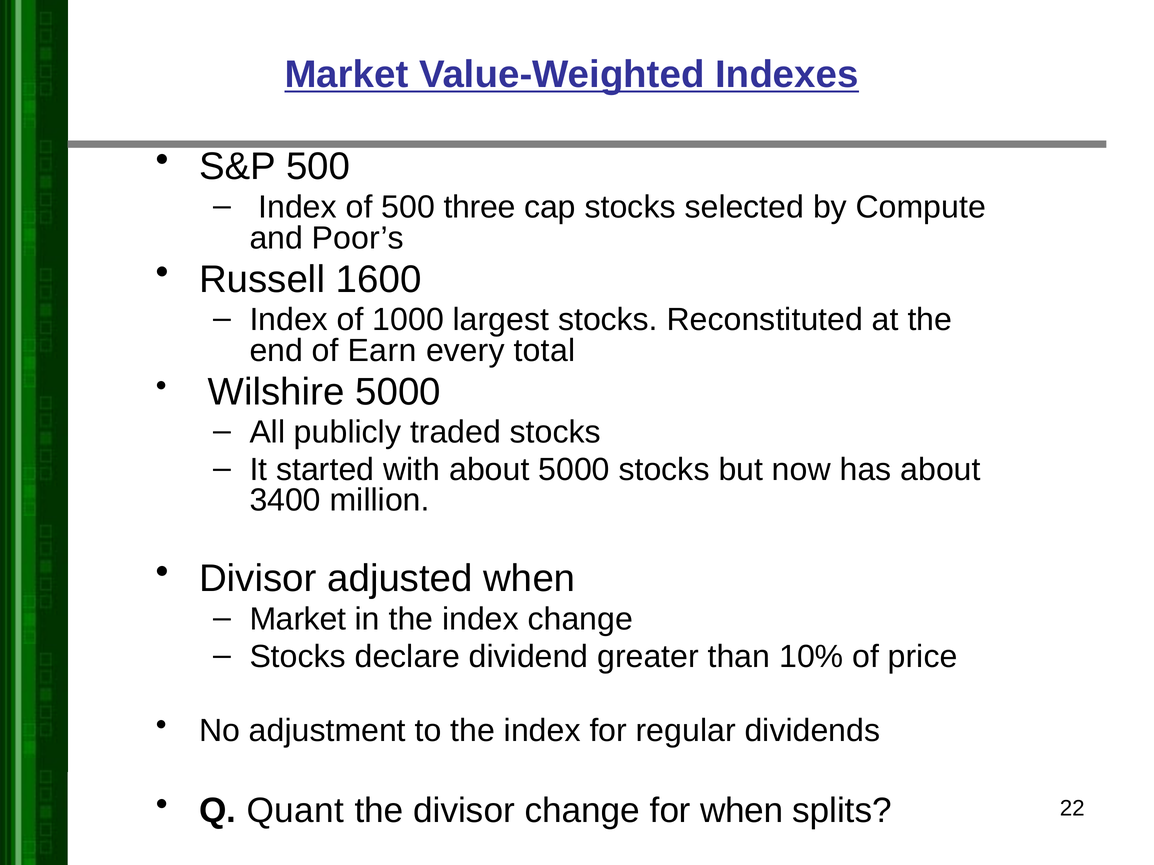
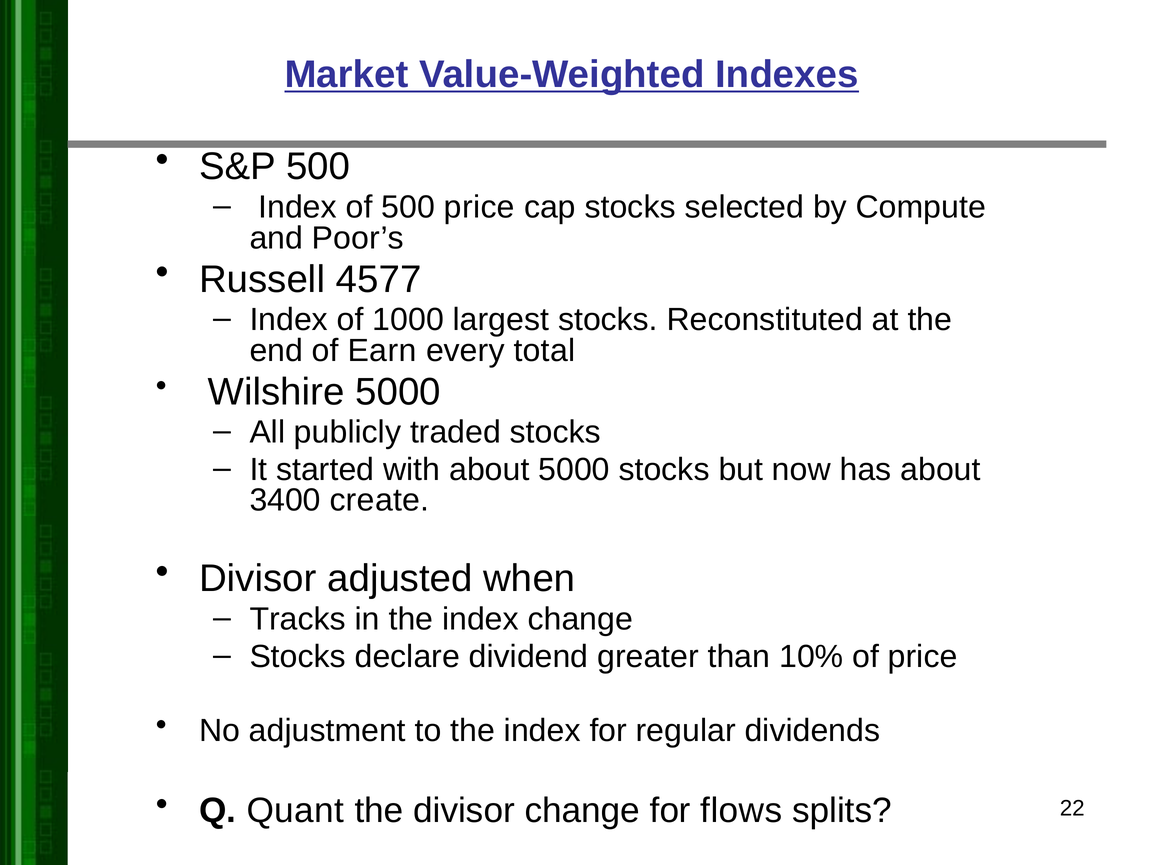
500 three: three -> price (479, 207)
1600: 1600 -> 4577 (379, 279)
million: million -> create (380, 501)
Market: Market -> Tracks (298, 620)
for when: when -> flows (741, 811)
